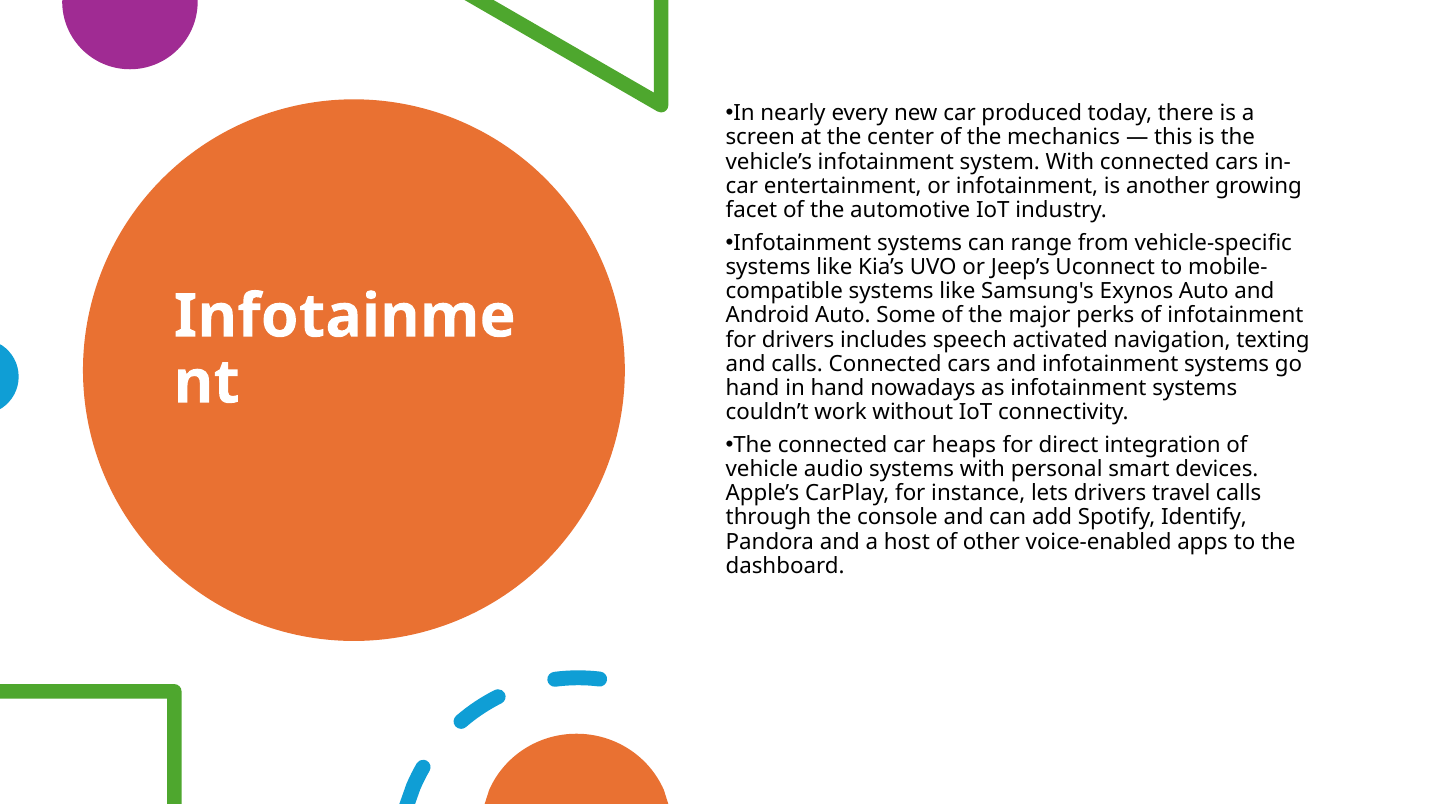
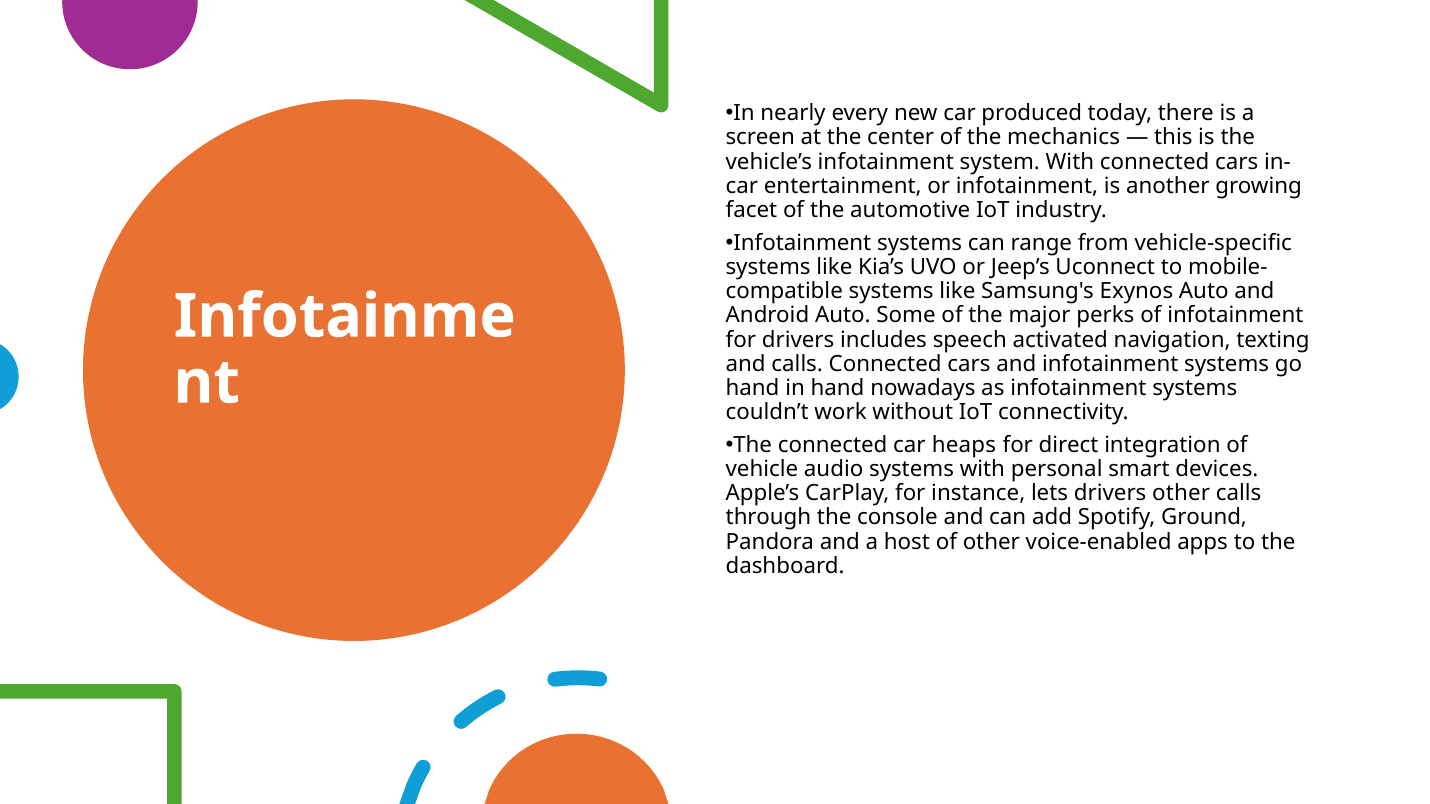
drivers travel: travel -> other (1181, 494)
Identify: Identify -> Ground (1204, 518)
